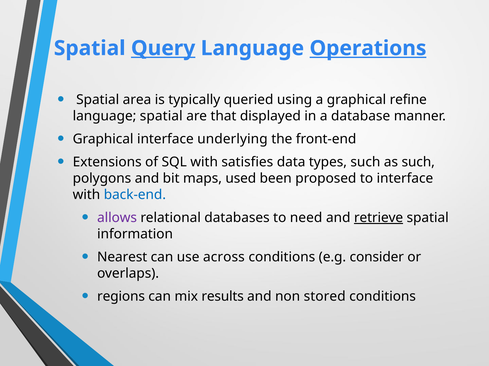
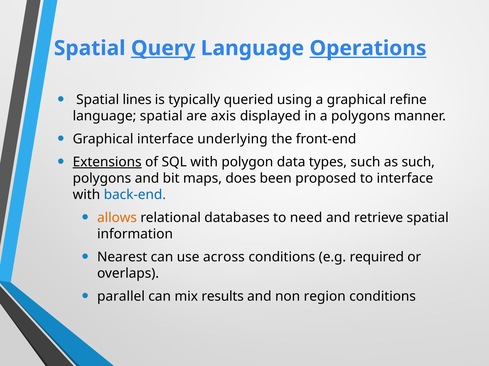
area: area -> lines (137, 100)
that: that -> axis (223, 116)
a database: database -> polygons (361, 116)
Extensions underline: none -> present (107, 162)
satisfies: satisfies -> polygon (247, 162)
used: used -> does (241, 179)
allows colour: purple -> orange (117, 218)
retrieve underline: present -> none (379, 218)
consider: consider -> required (377, 257)
regions: regions -> parallel (121, 297)
stored: stored -> region (325, 297)
